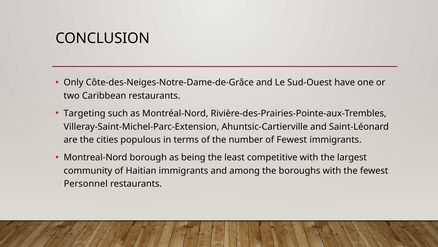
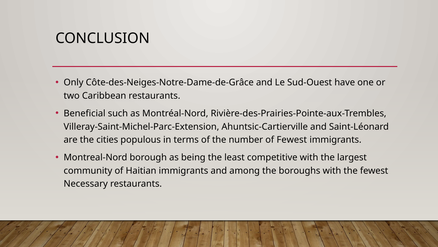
Targeting: Targeting -> Beneficial (85, 113)
Personnel: Personnel -> Necessary (86, 183)
